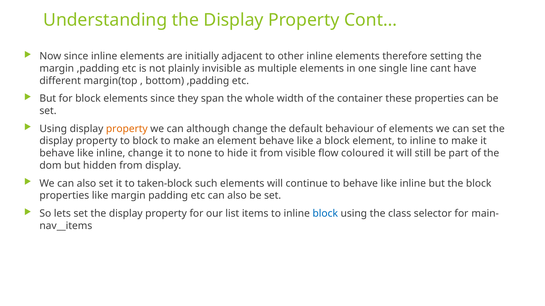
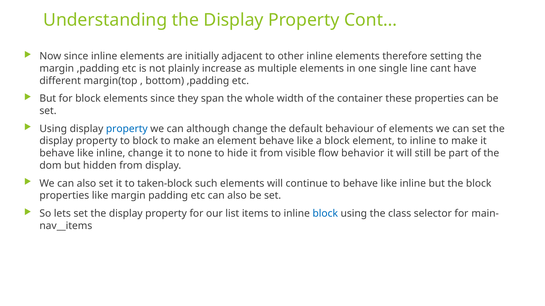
invisible: invisible -> increase (222, 69)
property colour: orange -> blue (127, 129)
coloured: coloured -> behavior (363, 153)
